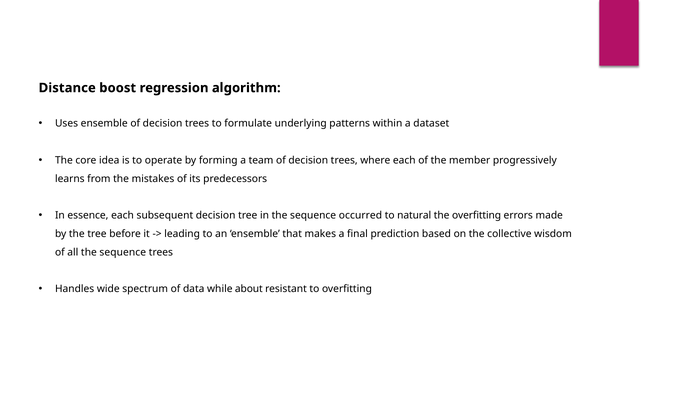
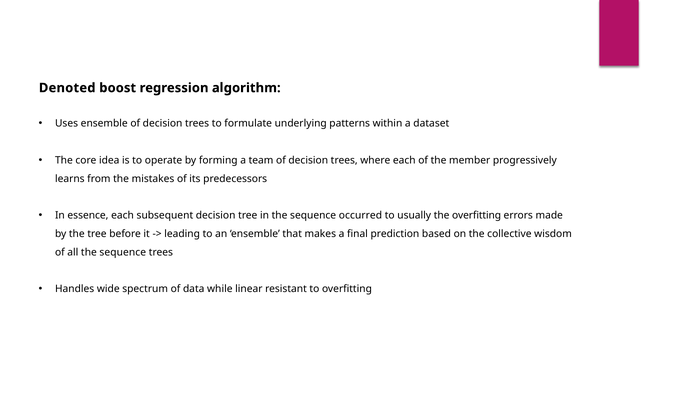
Distance: Distance -> Denoted (67, 88)
natural: natural -> usually (414, 215)
about: about -> linear (249, 289)
